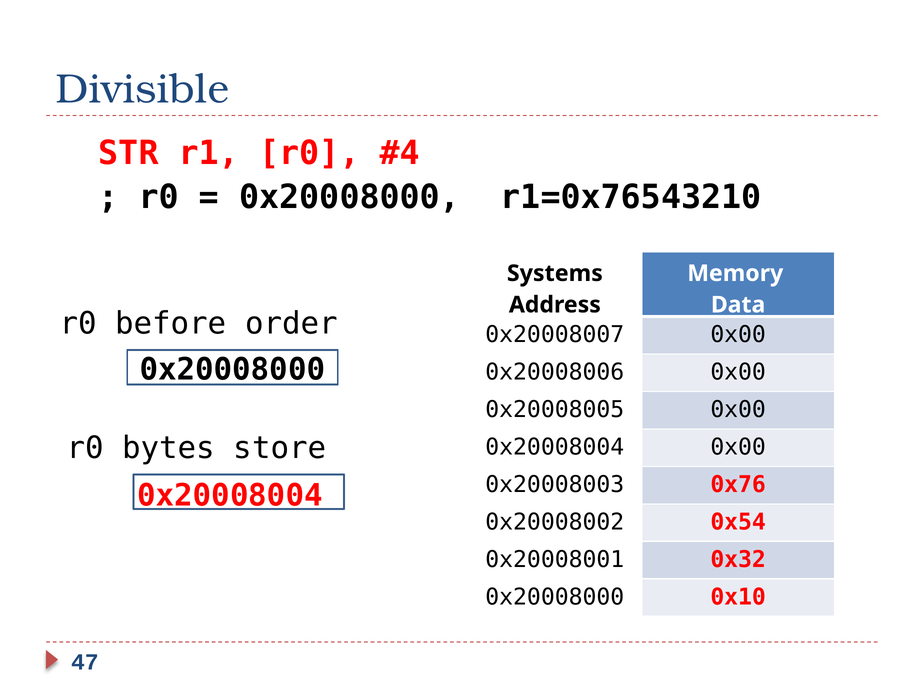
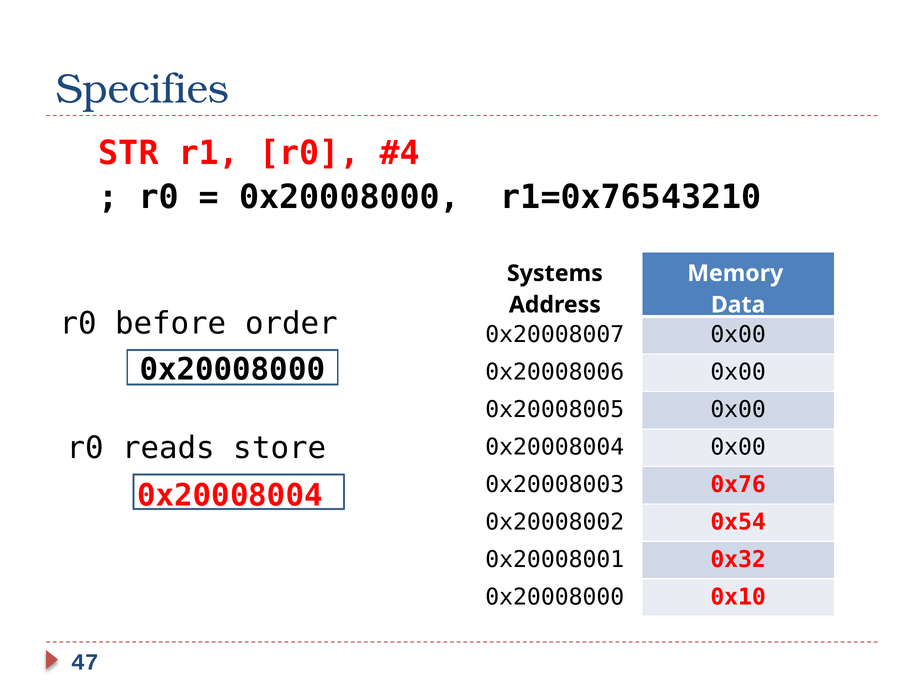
Divisible: Divisible -> Specifies (142, 89)
bytes: bytes -> reads (169, 448)
